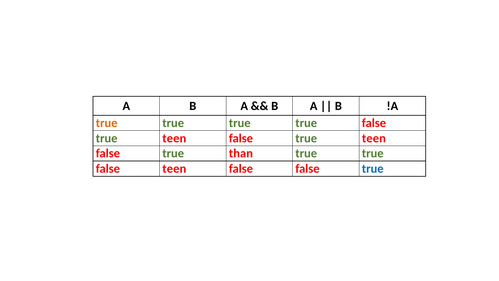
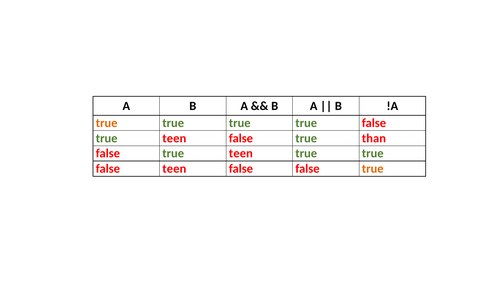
teen: teen -> than (374, 138)
than: than -> teen (241, 153)
true colour: blue -> orange (373, 169)
